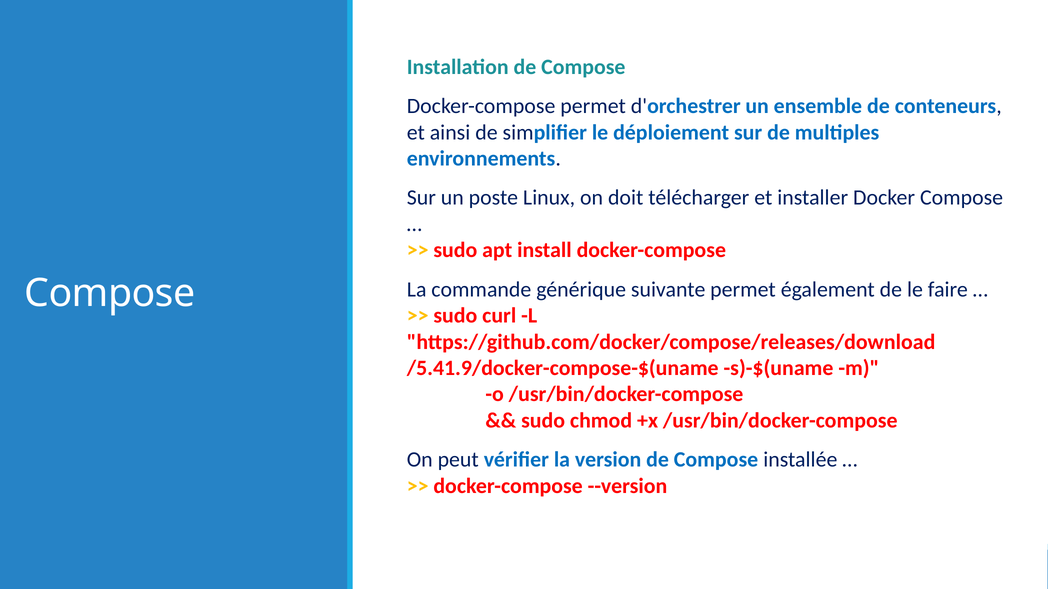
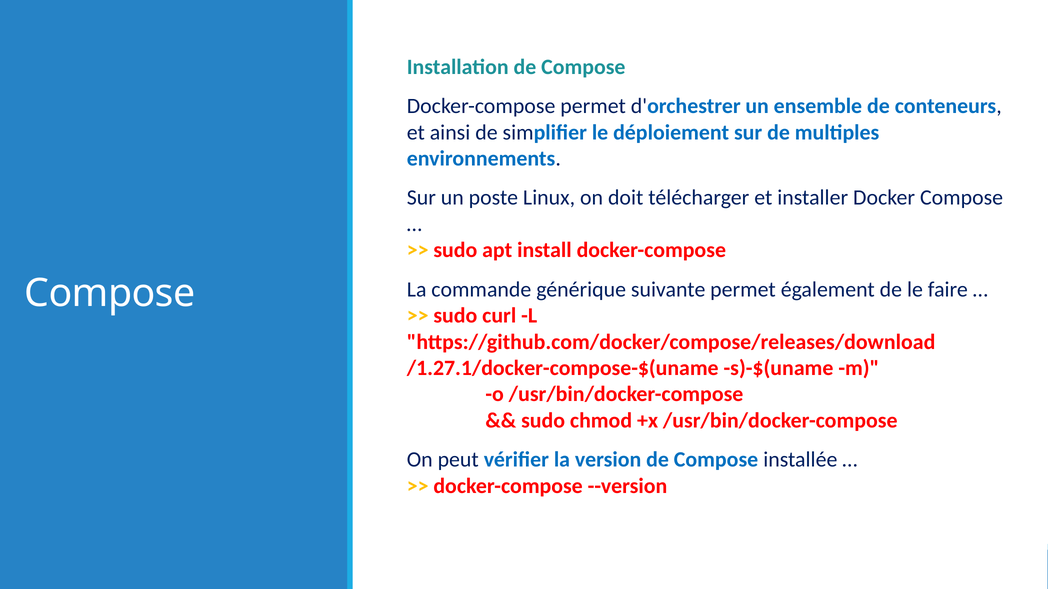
/5.41.9/docker-compose-$(uname: /5.41.9/docker-compose-$(uname -> /1.27.1/docker-compose-$(uname (563, 368)
